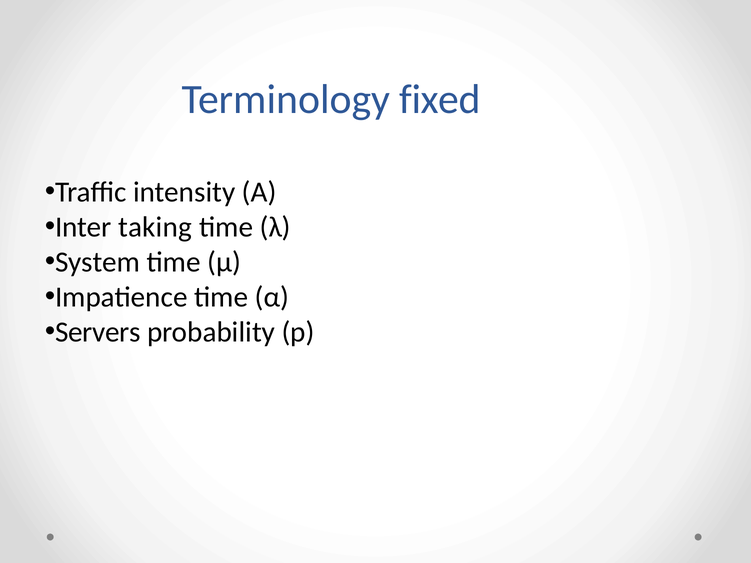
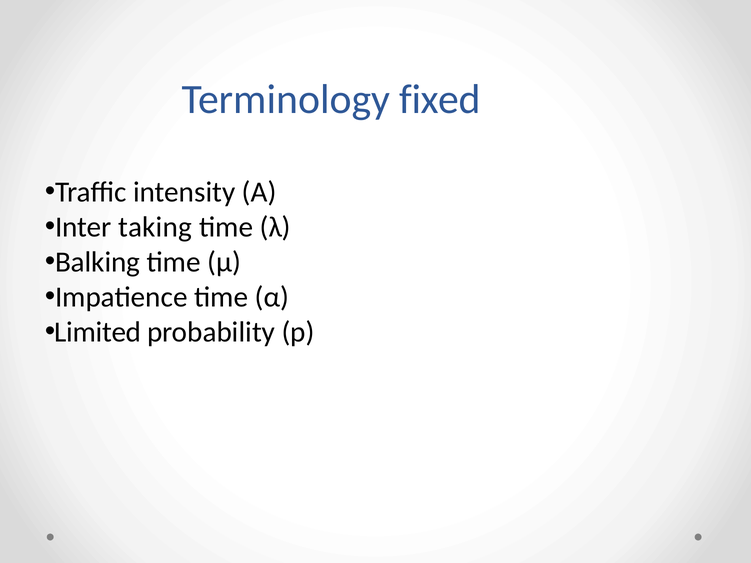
System: System -> Balking (98, 262)
Servers: Servers -> Limited (98, 333)
